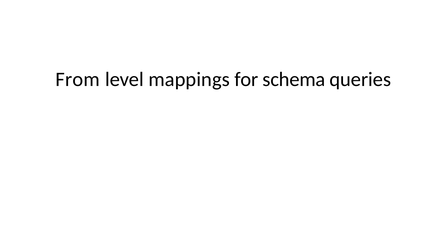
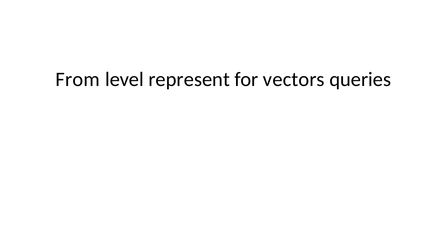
mappings: mappings -> represent (189, 80)
schema: schema -> vectors (294, 80)
